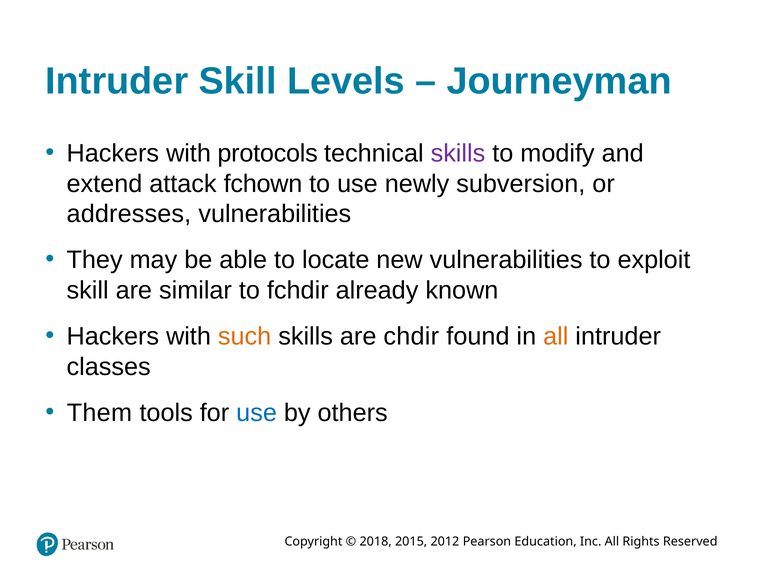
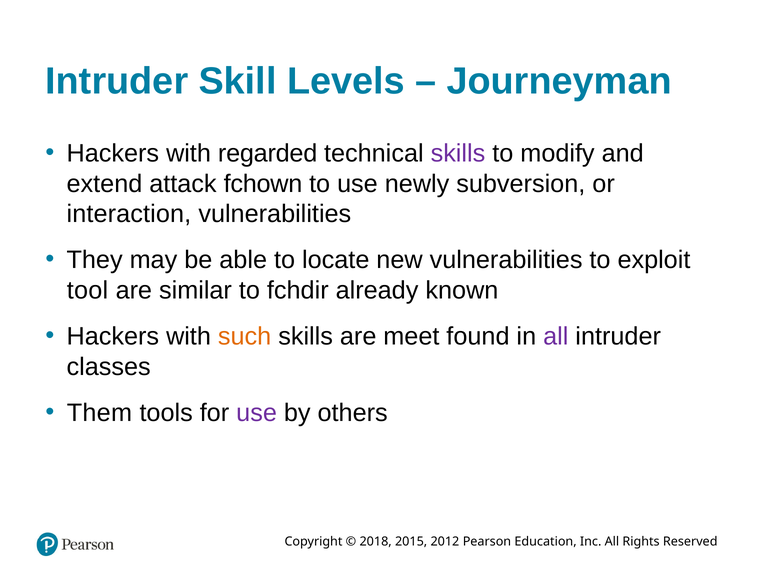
protocols: protocols -> regarded (268, 153)
addresses: addresses -> interaction (129, 214)
skill: skill -> tool (88, 290)
chdir: chdir -> meet (411, 336)
all colour: orange -> purple (556, 336)
use colour: blue -> purple (257, 413)
